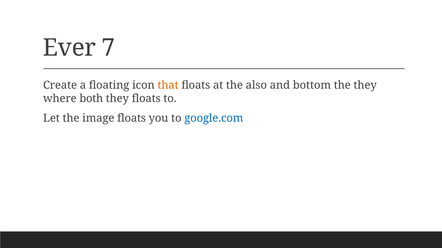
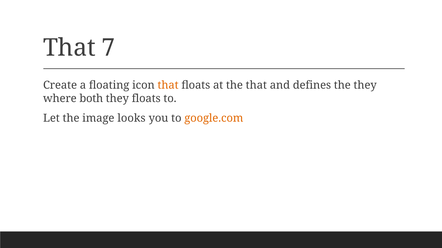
Ever: Ever -> That (69, 48)
the also: also -> that (256, 85)
bottom: bottom -> defines (312, 85)
image floats: floats -> looks (131, 118)
google.com colour: blue -> orange (214, 118)
